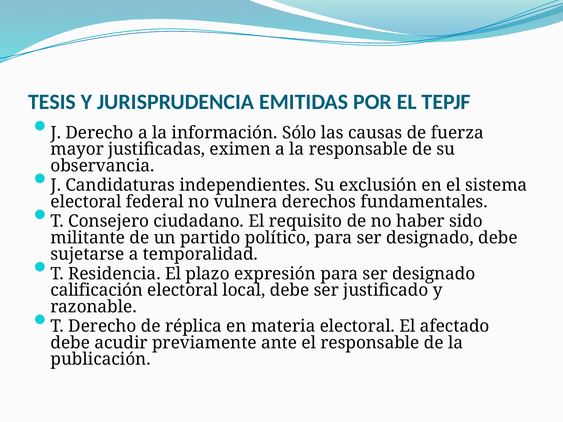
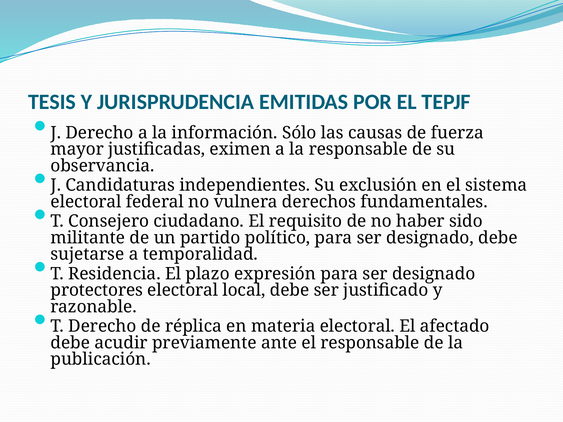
calificación: calificación -> protectores (97, 290)
